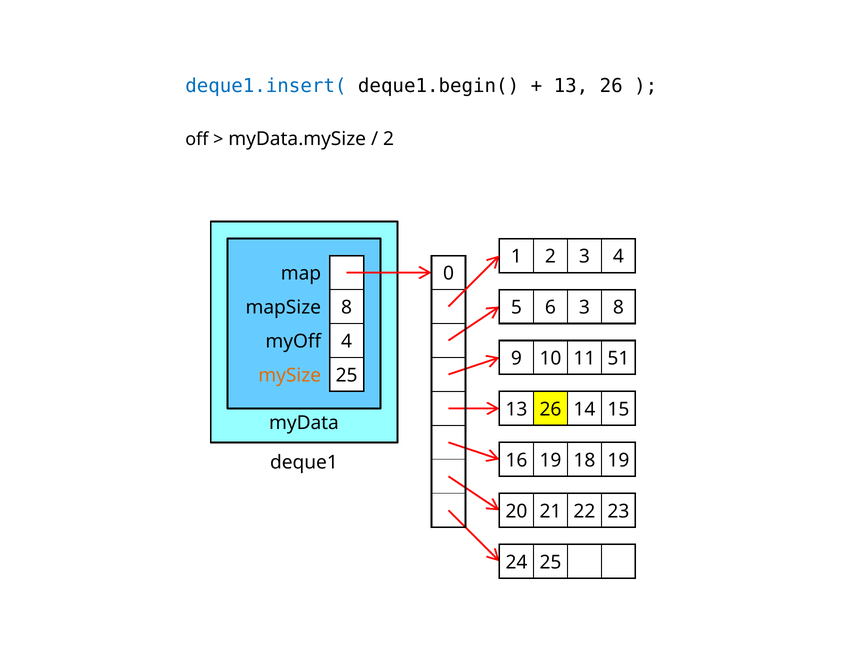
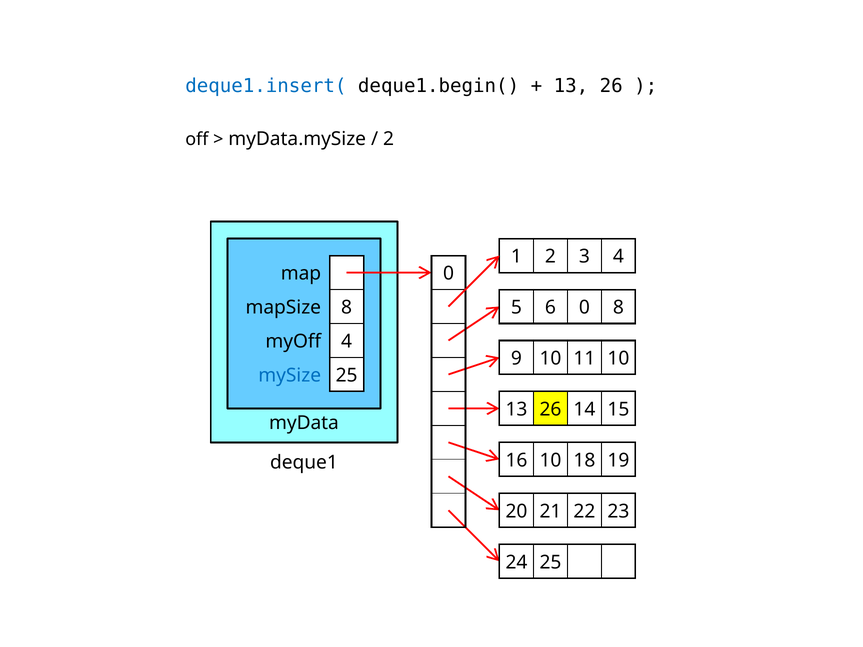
6 3: 3 -> 0 (584, 308)
11 51: 51 -> 10 (618, 359)
mySize colour: orange -> blue (290, 376)
16 19: 19 -> 10 (550, 461)
